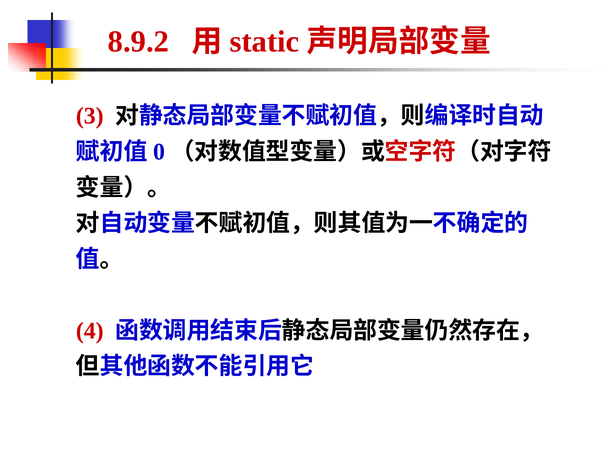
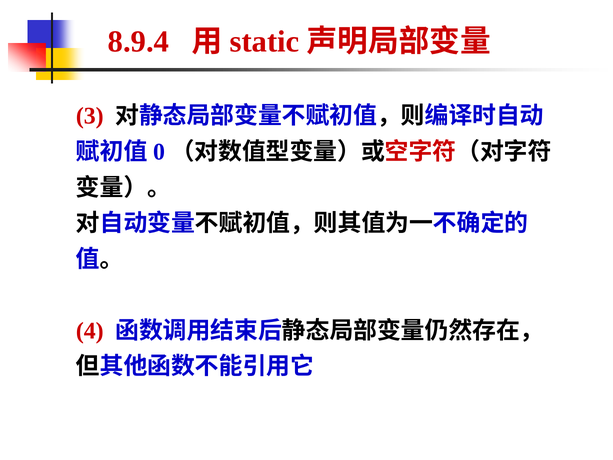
8.9.2: 8.9.2 -> 8.9.4 (138, 41)
